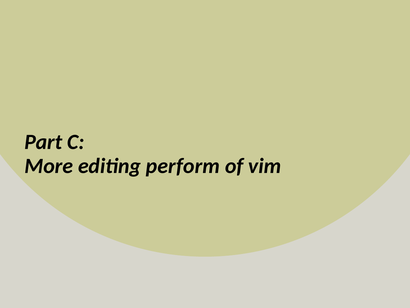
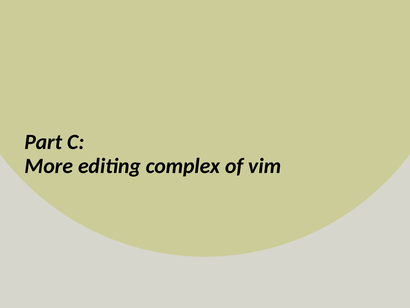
perform: perform -> complex (183, 166)
